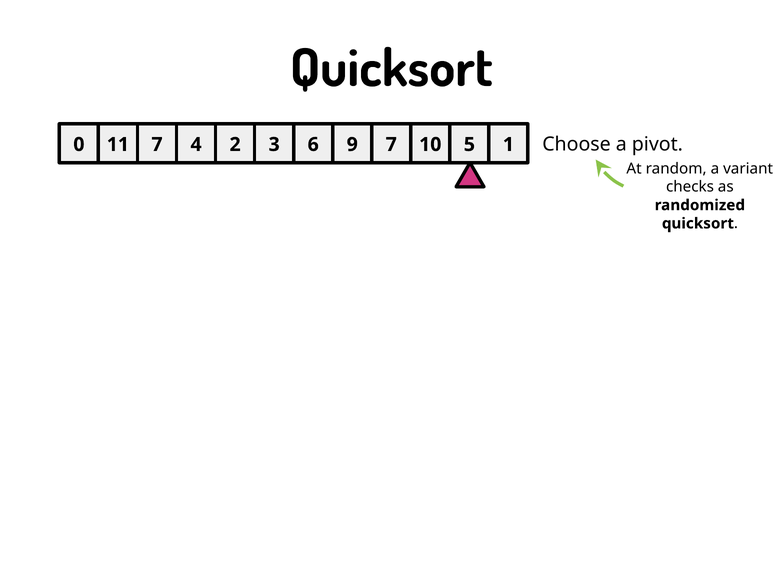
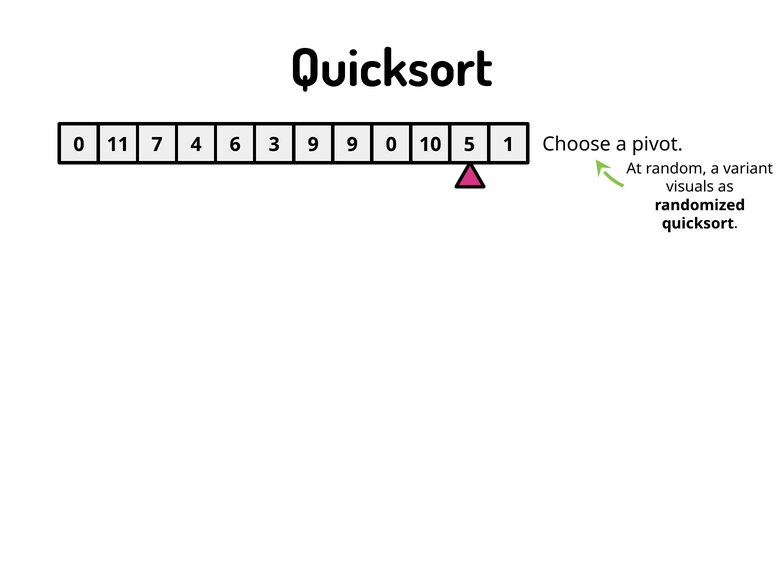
2: 2 -> 6 (235, 145)
3 6: 6 -> 9 (313, 145)
9 7: 7 -> 0 (391, 145)
checks: checks -> visuals (690, 187)
